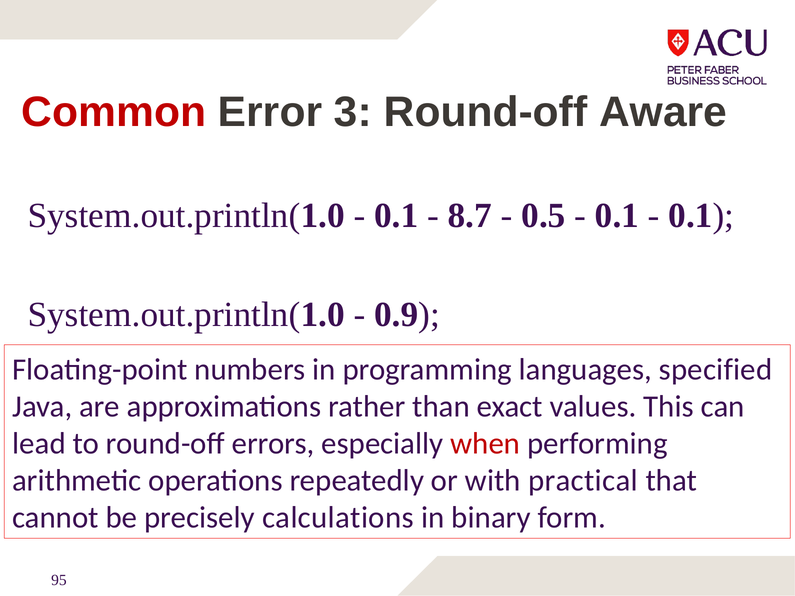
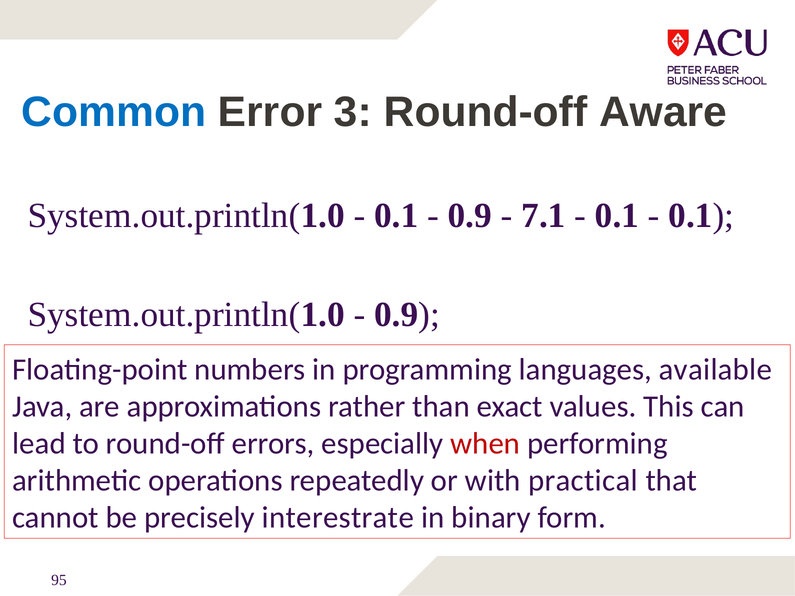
Common colour: red -> blue (114, 112)
8.7: 8.7 -> 0.9 (470, 216)
0.5: 0.5 -> 7.1 (543, 216)
specified: specified -> available (715, 370)
calculations: calculations -> interestrate (338, 518)
